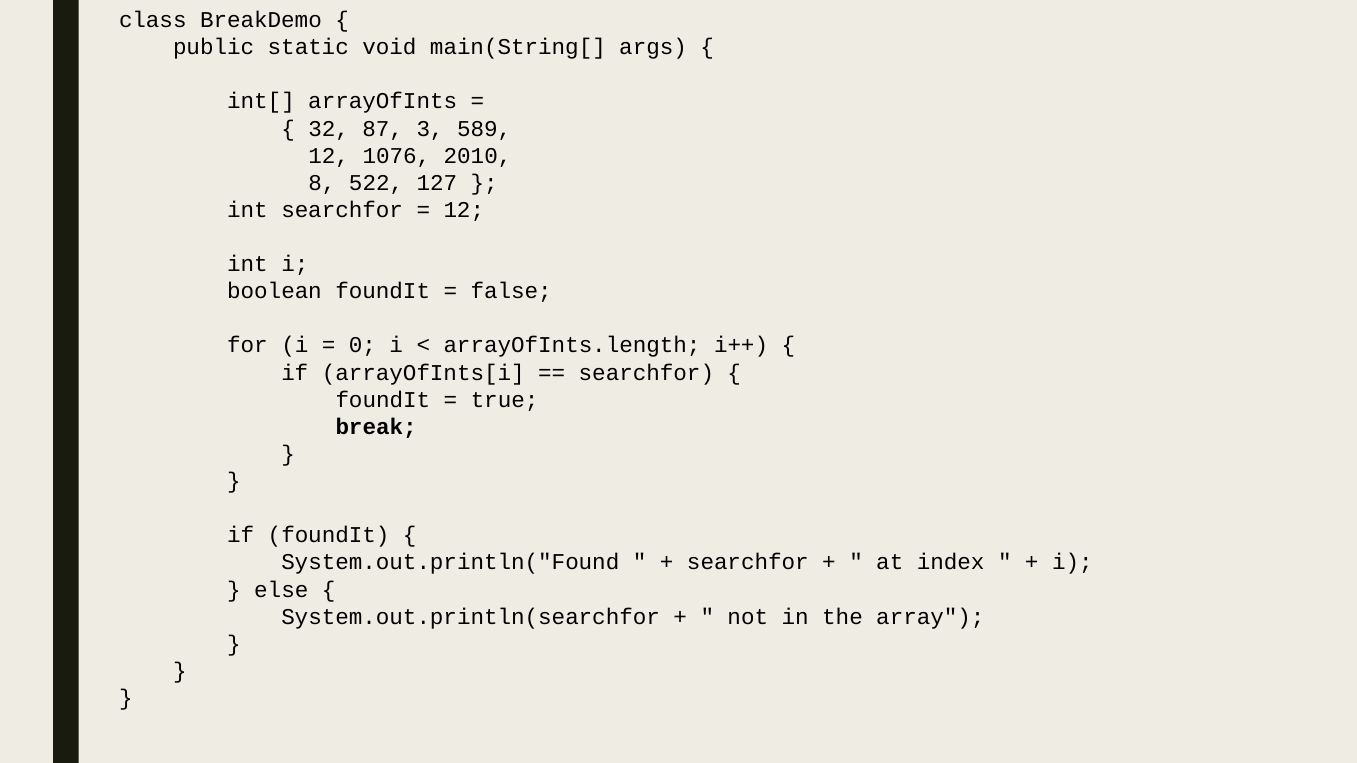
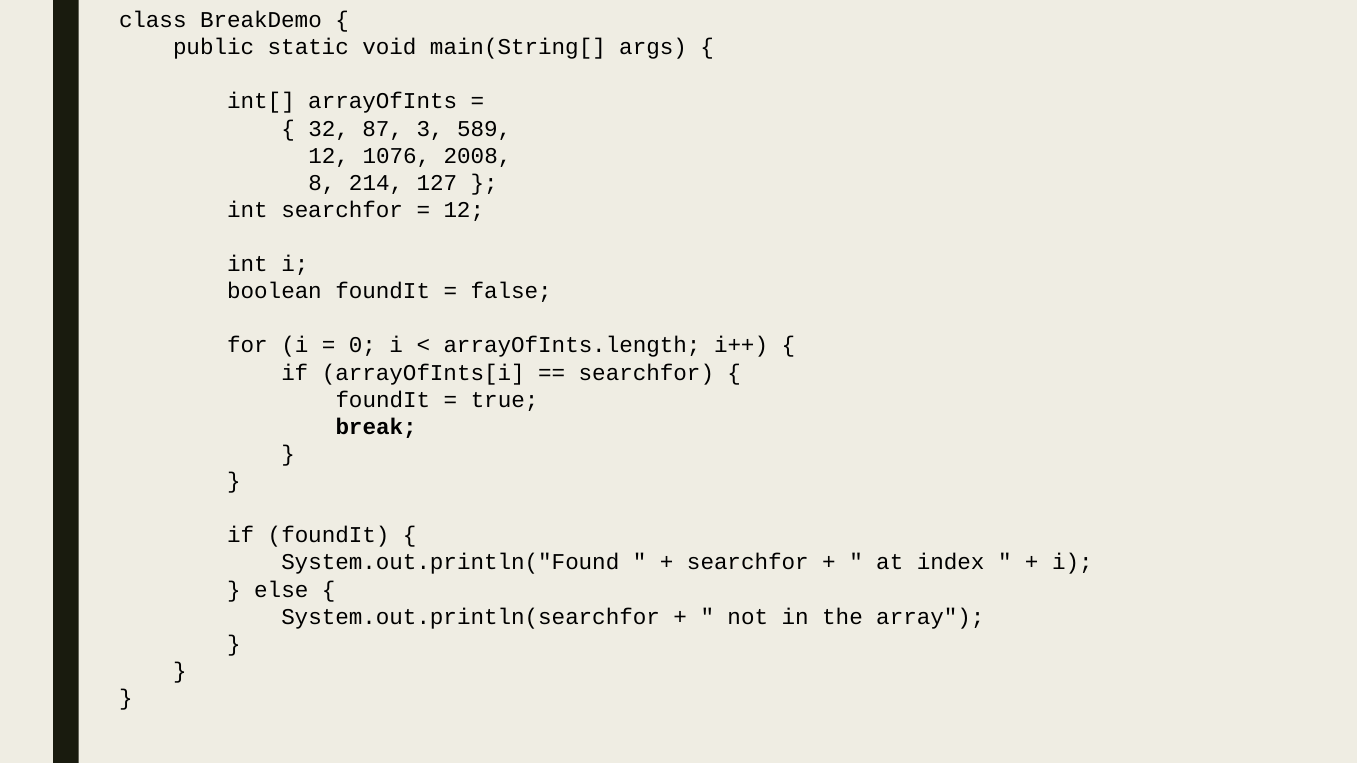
2010: 2010 -> 2008 (478, 156)
522: 522 -> 214 (376, 183)
